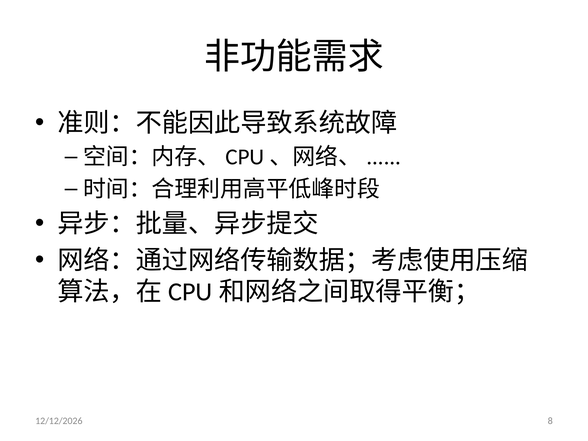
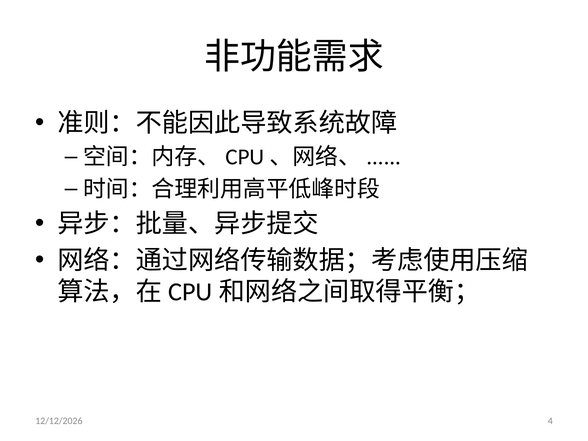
8: 8 -> 4 (550, 421)
